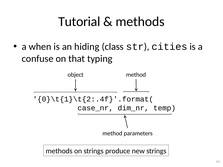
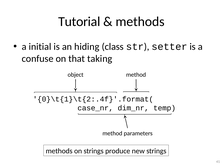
when: when -> initial (40, 47)
cities: cities -> setter (169, 47)
typing: typing -> taking (100, 59)
